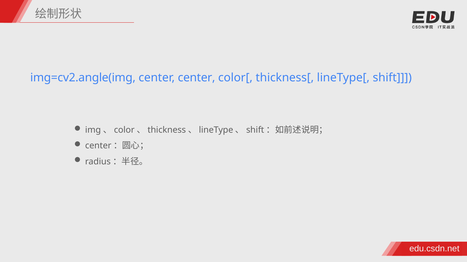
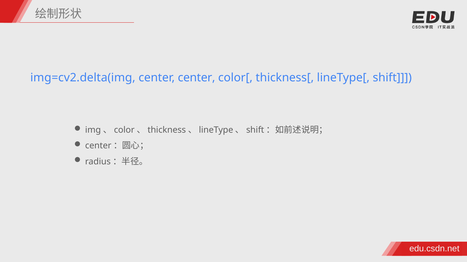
img=cv2.angle(img: img=cv2.angle(img -> img=cv2.delta(img (83, 78)
